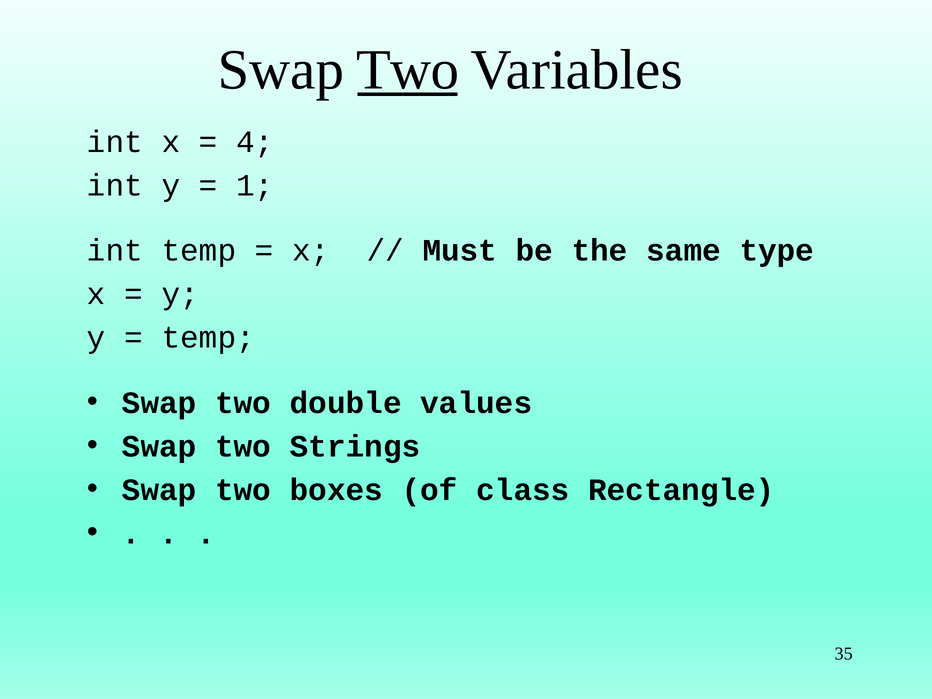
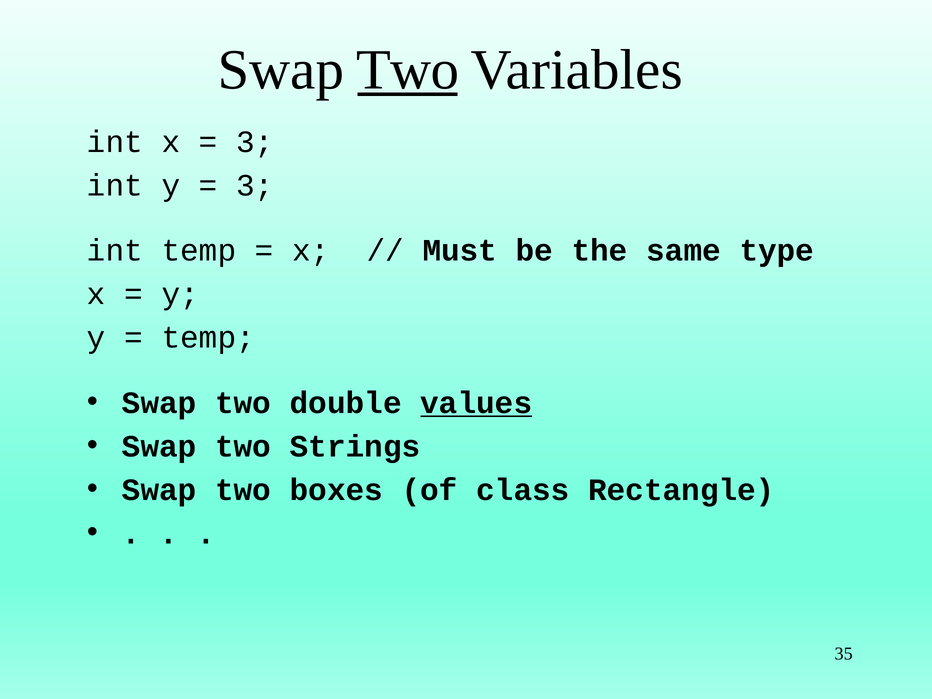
4: 4 -> 3 (255, 142)
1: 1 -> 3 (255, 185)
values underline: none -> present (476, 403)
